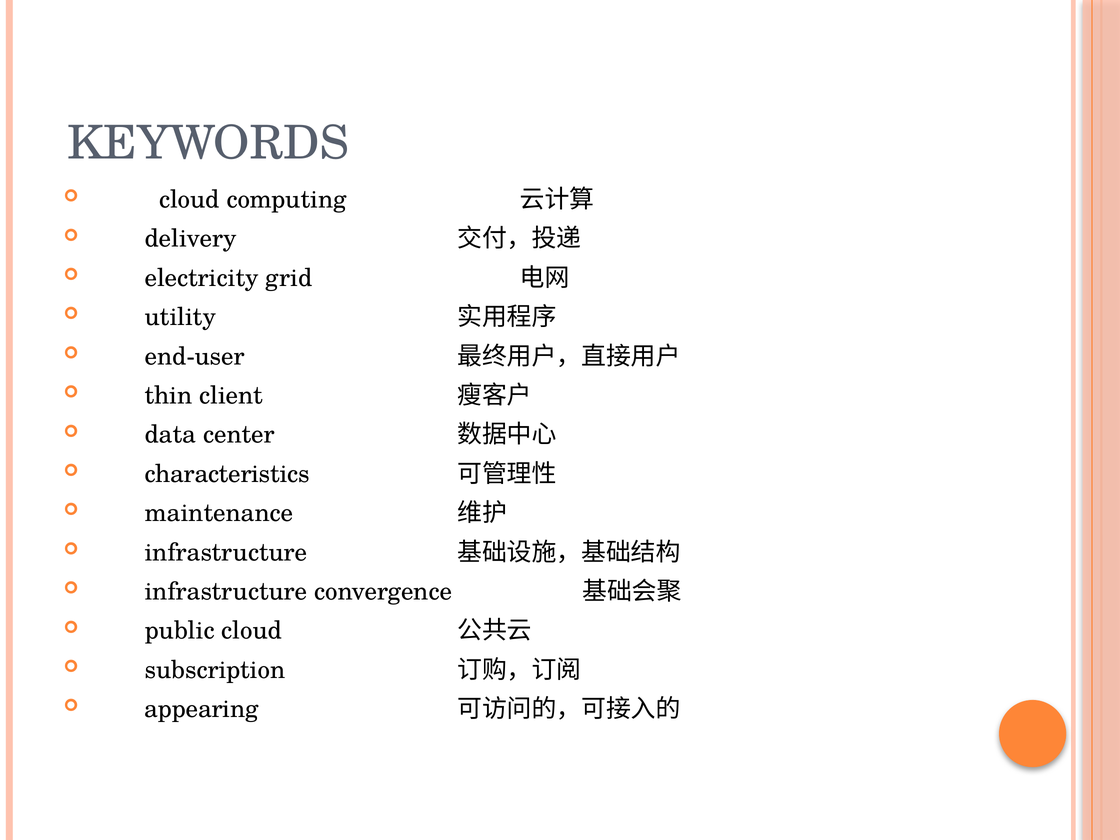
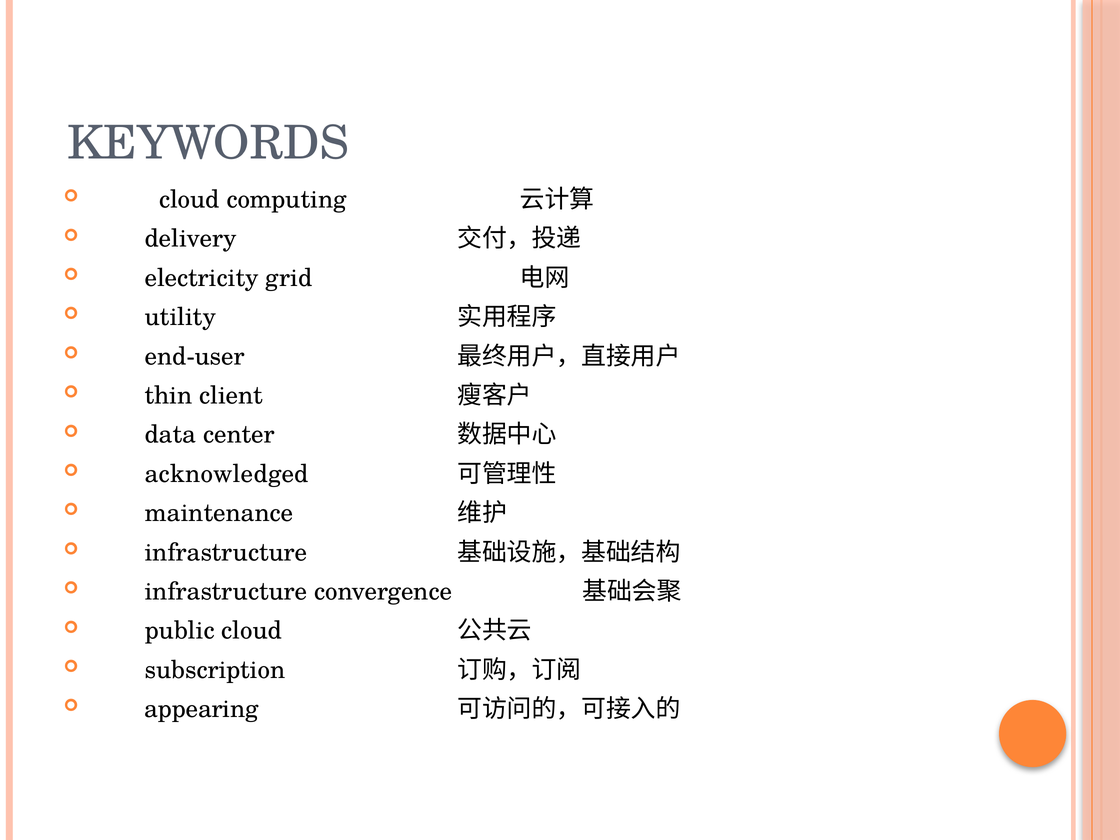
characteristics: characteristics -> acknowledged (227, 474)
